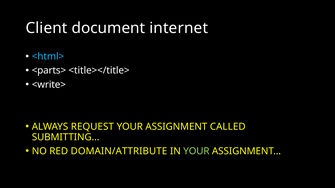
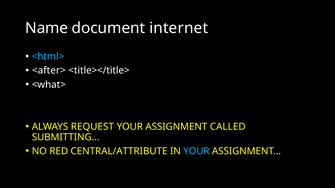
Client: Client -> Name (47, 28)
<parts>: <parts> -> <after> (49, 71)
<write>: <write> -> <what> (49, 85)
DOMAIN/ATTRIBUTE: DOMAIN/ATTRIBUTE -> CENTRAL/ATTRIBUTE (119, 151)
YOUR colour: light green -> light blue (196, 151)
